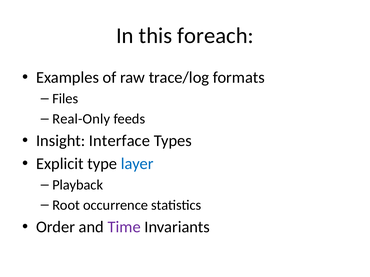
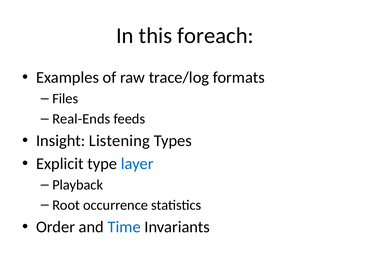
Real-Only: Real-Only -> Real-Ends (81, 119)
Interface: Interface -> Listening (119, 141)
Time colour: purple -> blue (124, 227)
